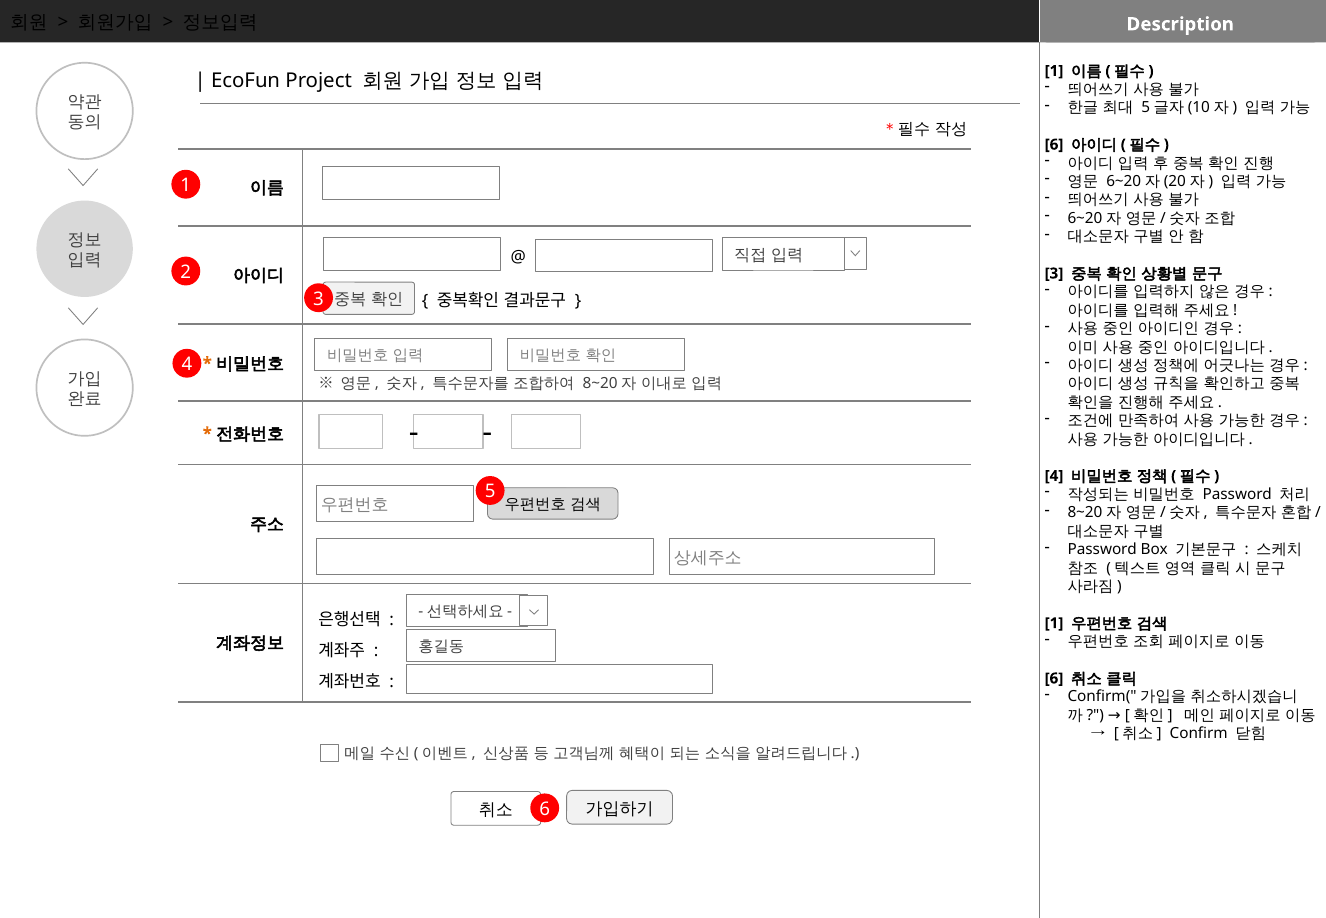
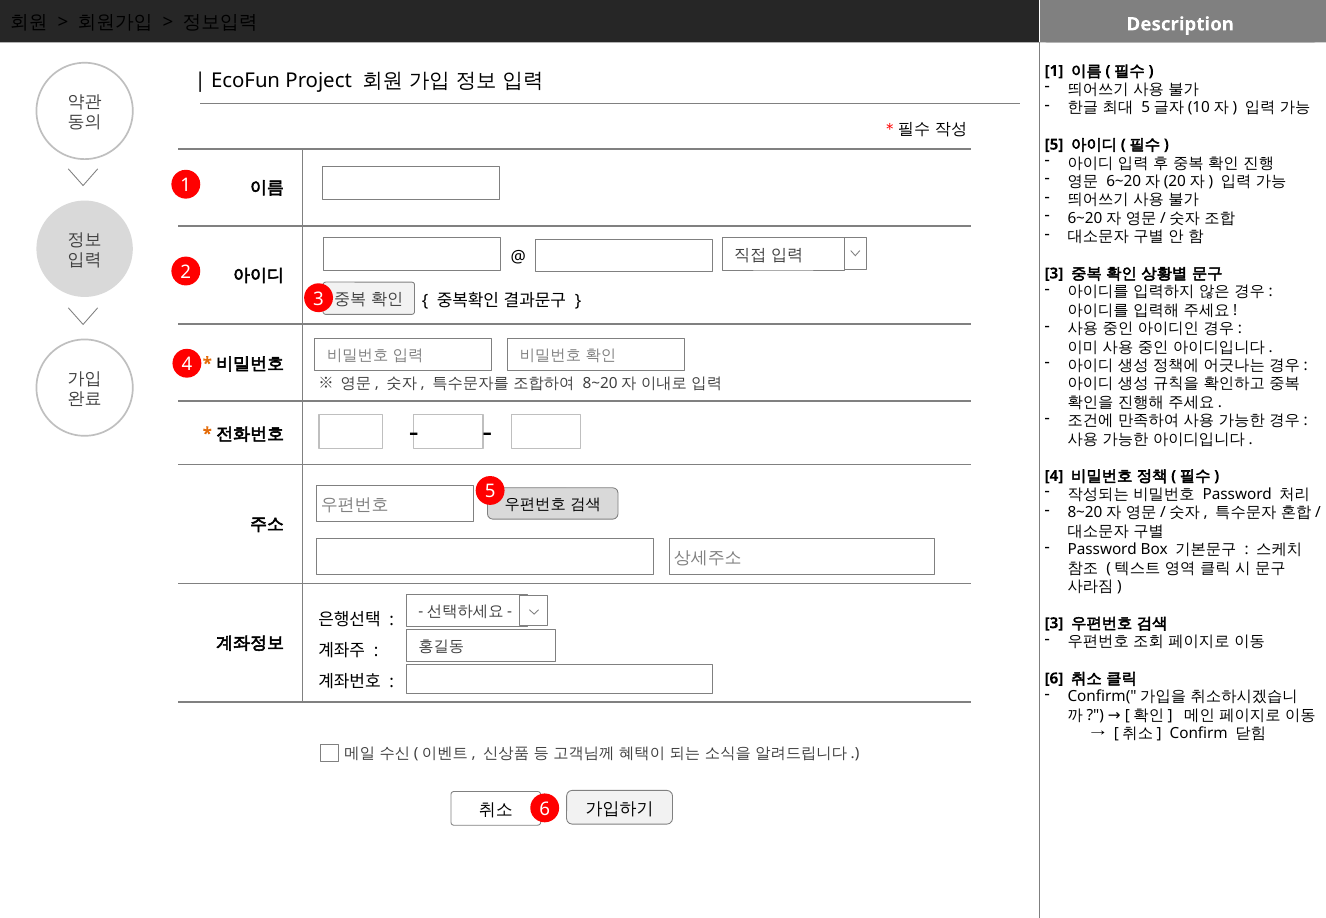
6: 6 -> 5 (1054, 145)
1: 1 -> 3 (1054, 623)
